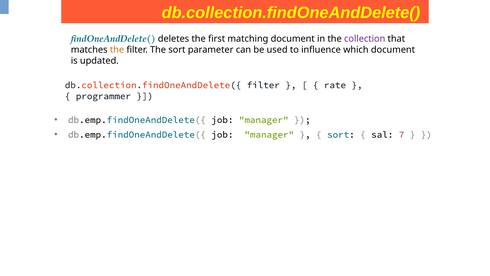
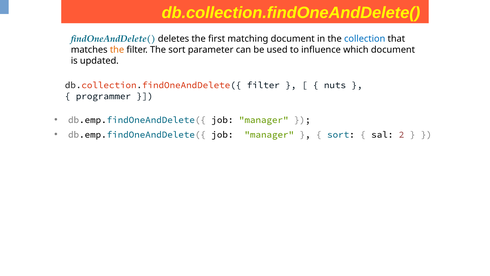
collection colour: purple -> blue (365, 39)
rate: rate -> nuts (335, 85)
7: 7 -> 2 (402, 134)
